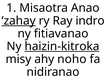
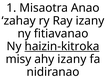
zahay underline: present -> none (19, 21)
Ray indro: indro -> izany (90, 21)
ahy noho: noho -> izany (72, 59)
